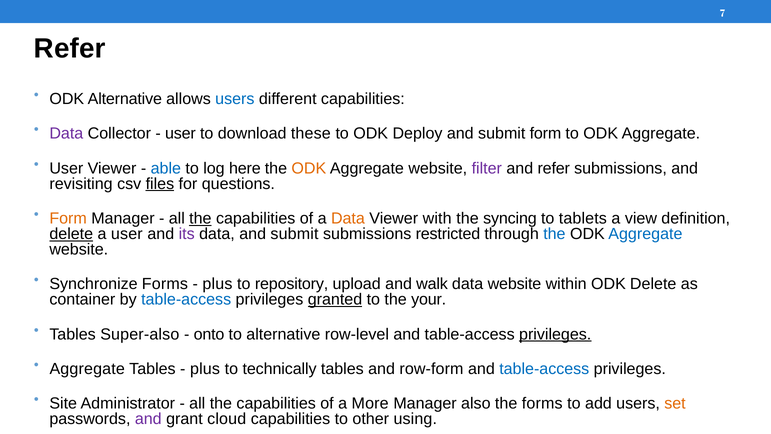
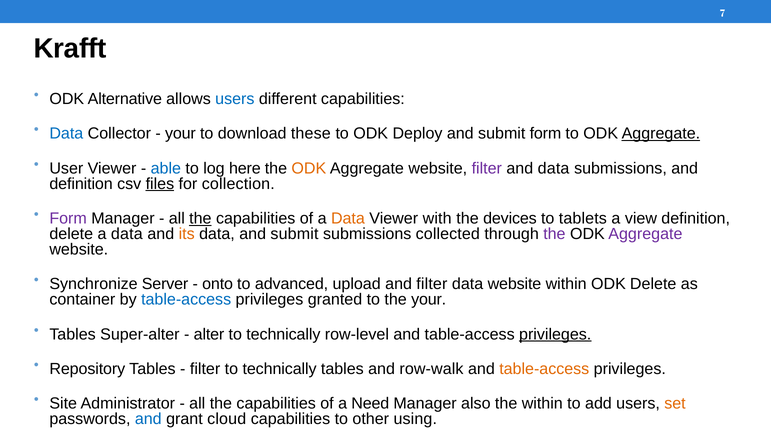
Refer: Refer -> Krafft (70, 48)
Data colour: purple -> blue (66, 134)
user: user -> your (180, 134)
Aggregate underline: none -> present (661, 134)
and refer: refer -> data (554, 168)
revisiting: revisiting -> definition (81, 184)
questions: questions -> collection (238, 184)
Form colour: orange -> purple (68, 218)
syncing: syncing -> devices (510, 218)
delete underline: present -> none (71, 234)
user: user -> data (127, 234)
its colour: purple -> orange (187, 234)
restricted: restricted -> collected (448, 234)
the colour: blue -> purple (554, 234)
Aggregate colour: blue -> purple (645, 234)
Synchronize Forms: Forms -> Server (165, 284)
plus: plus -> onto (218, 284)
repository: repository -> advanced (292, 284)
and walk: walk -> filter (432, 284)
granted underline: present -> none (335, 299)
Super-also: Super-also -> Super-alter (140, 334)
onto: onto -> alter (209, 334)
alternative: alternative -> technically (283, 334)
Aggregate: Aggregate -> Repository (87, 369)
plus: plus -> filter (205, 369)
row-form: row-form -> row-walk (431, 369)
table-access colour: blue -> orange (544, 369)
More: More -> Need (370, 403)
the forms: forms -> within (542, 403)
and colour: purple -> blue (148, 419)
